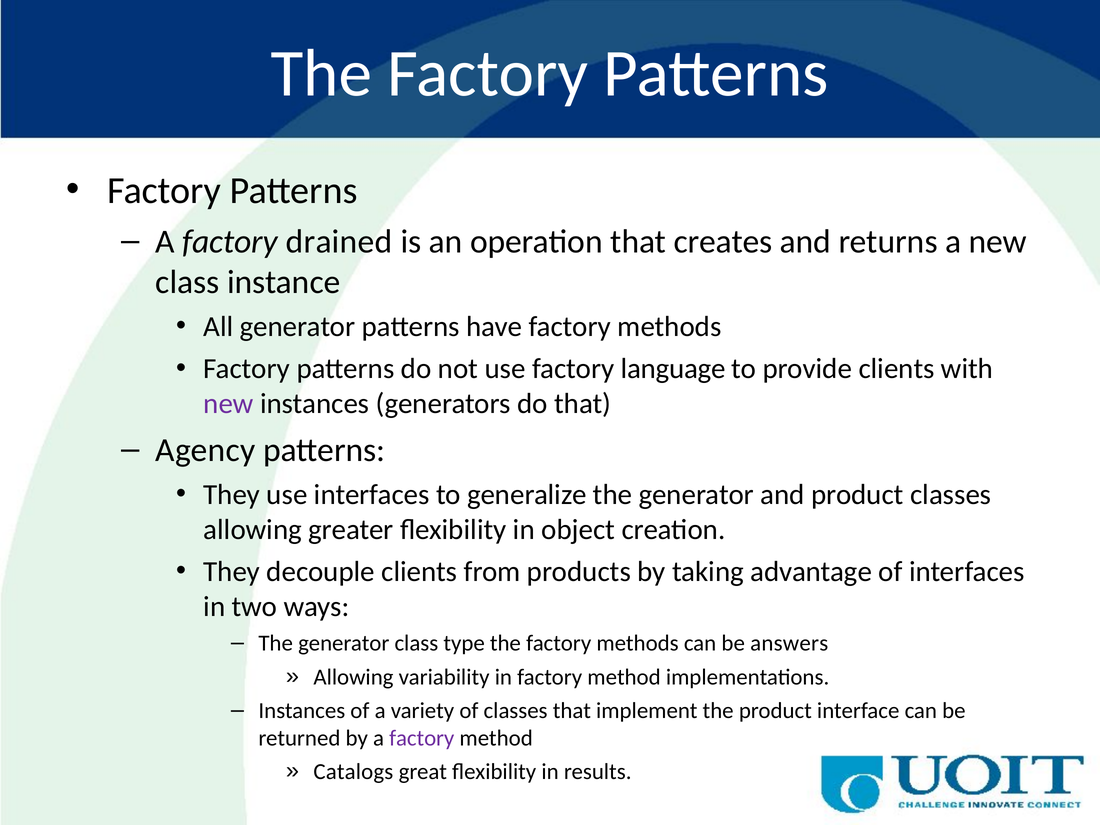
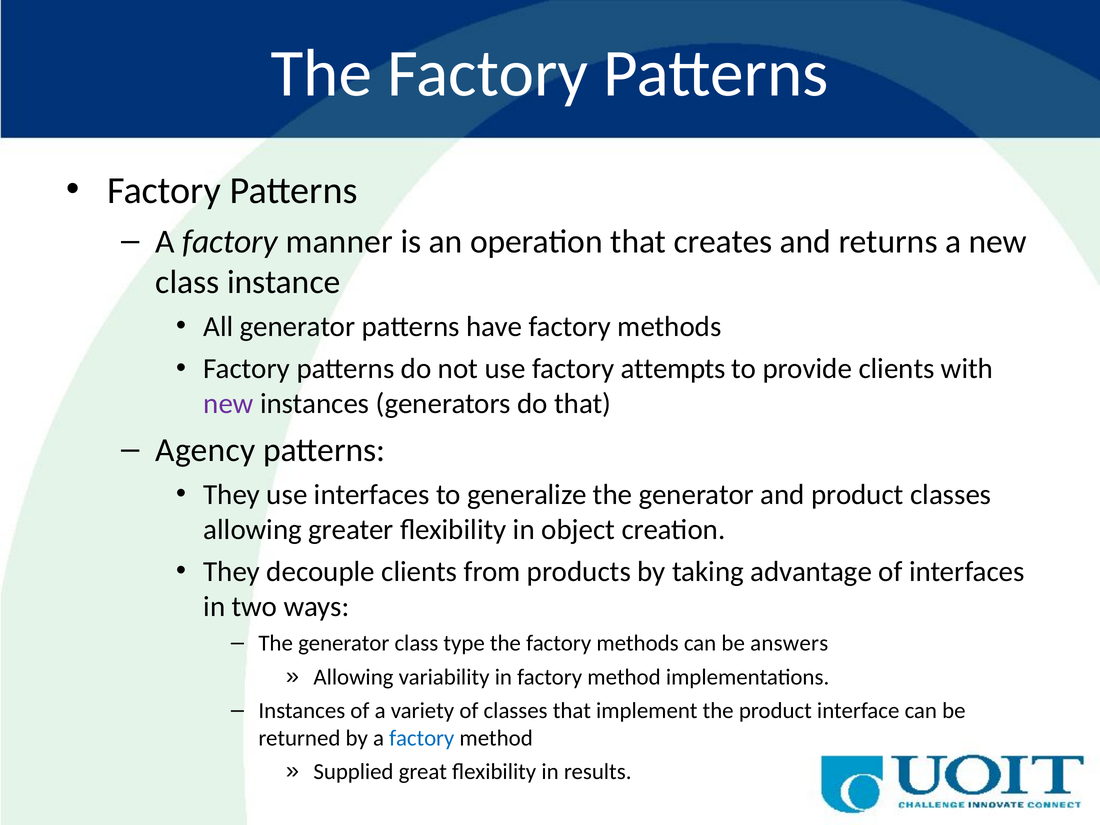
drained: drained -> manner (339, 242)
language: language -> attempts (673, 369)
factory colour: purple -> blue (422, 738)
Catalogs: Catalogs -> Supplied (354, 772)
